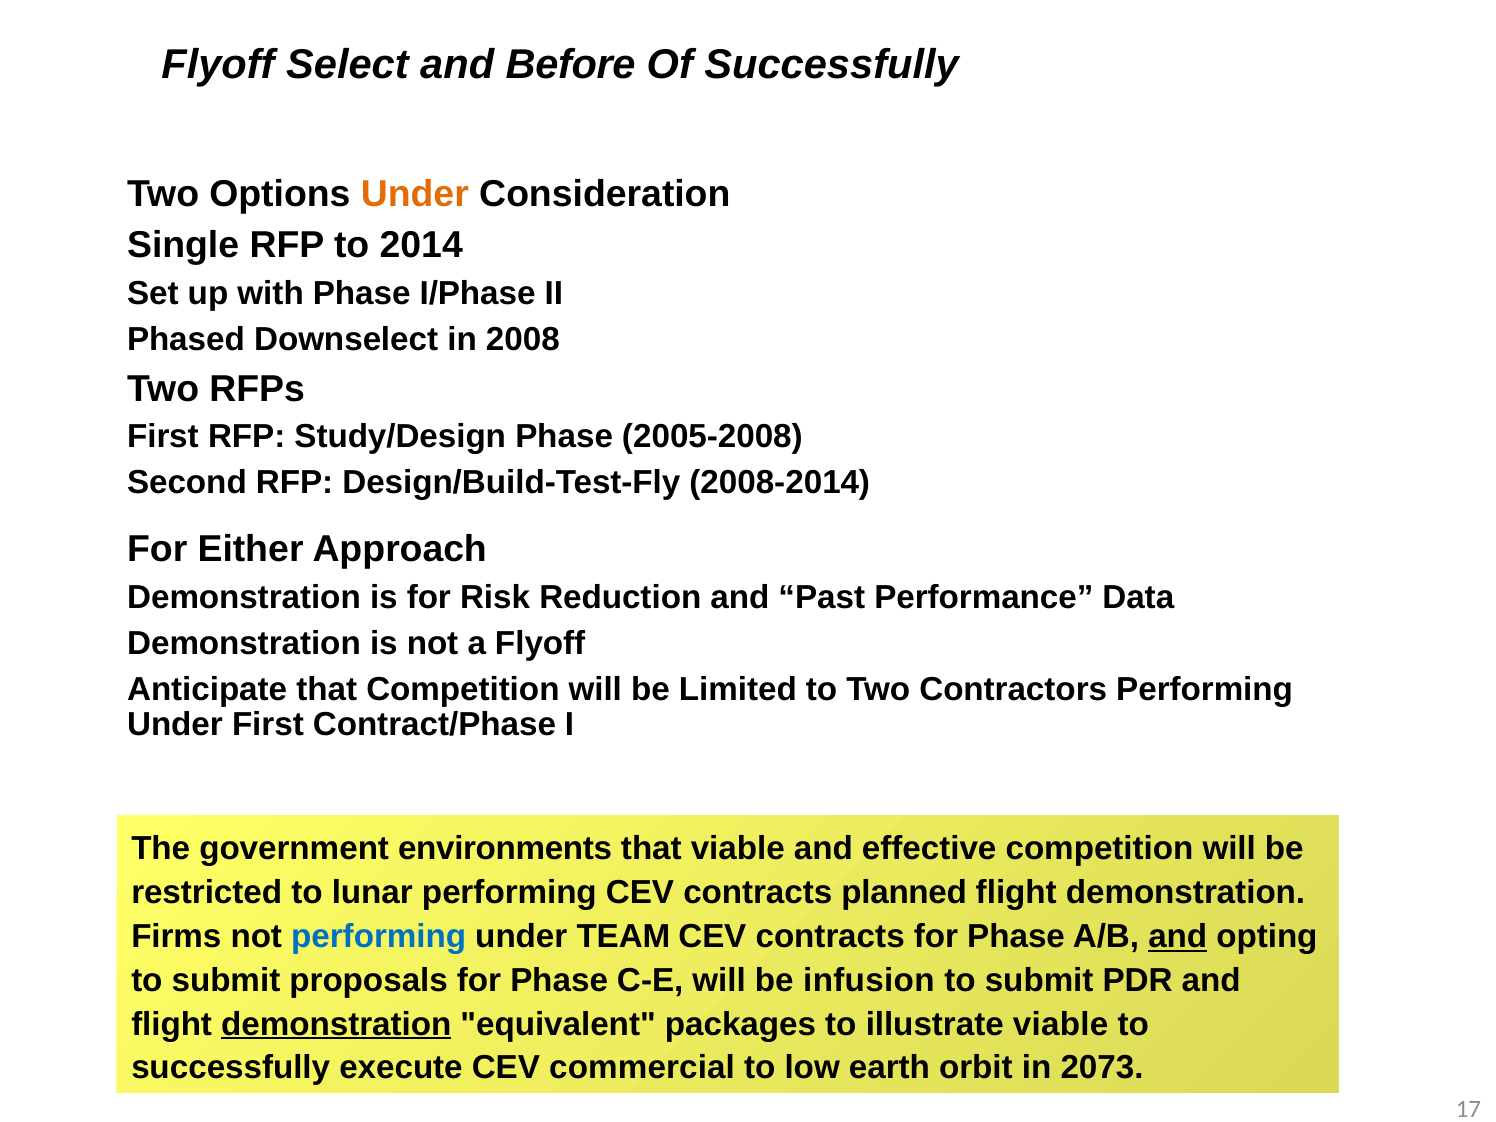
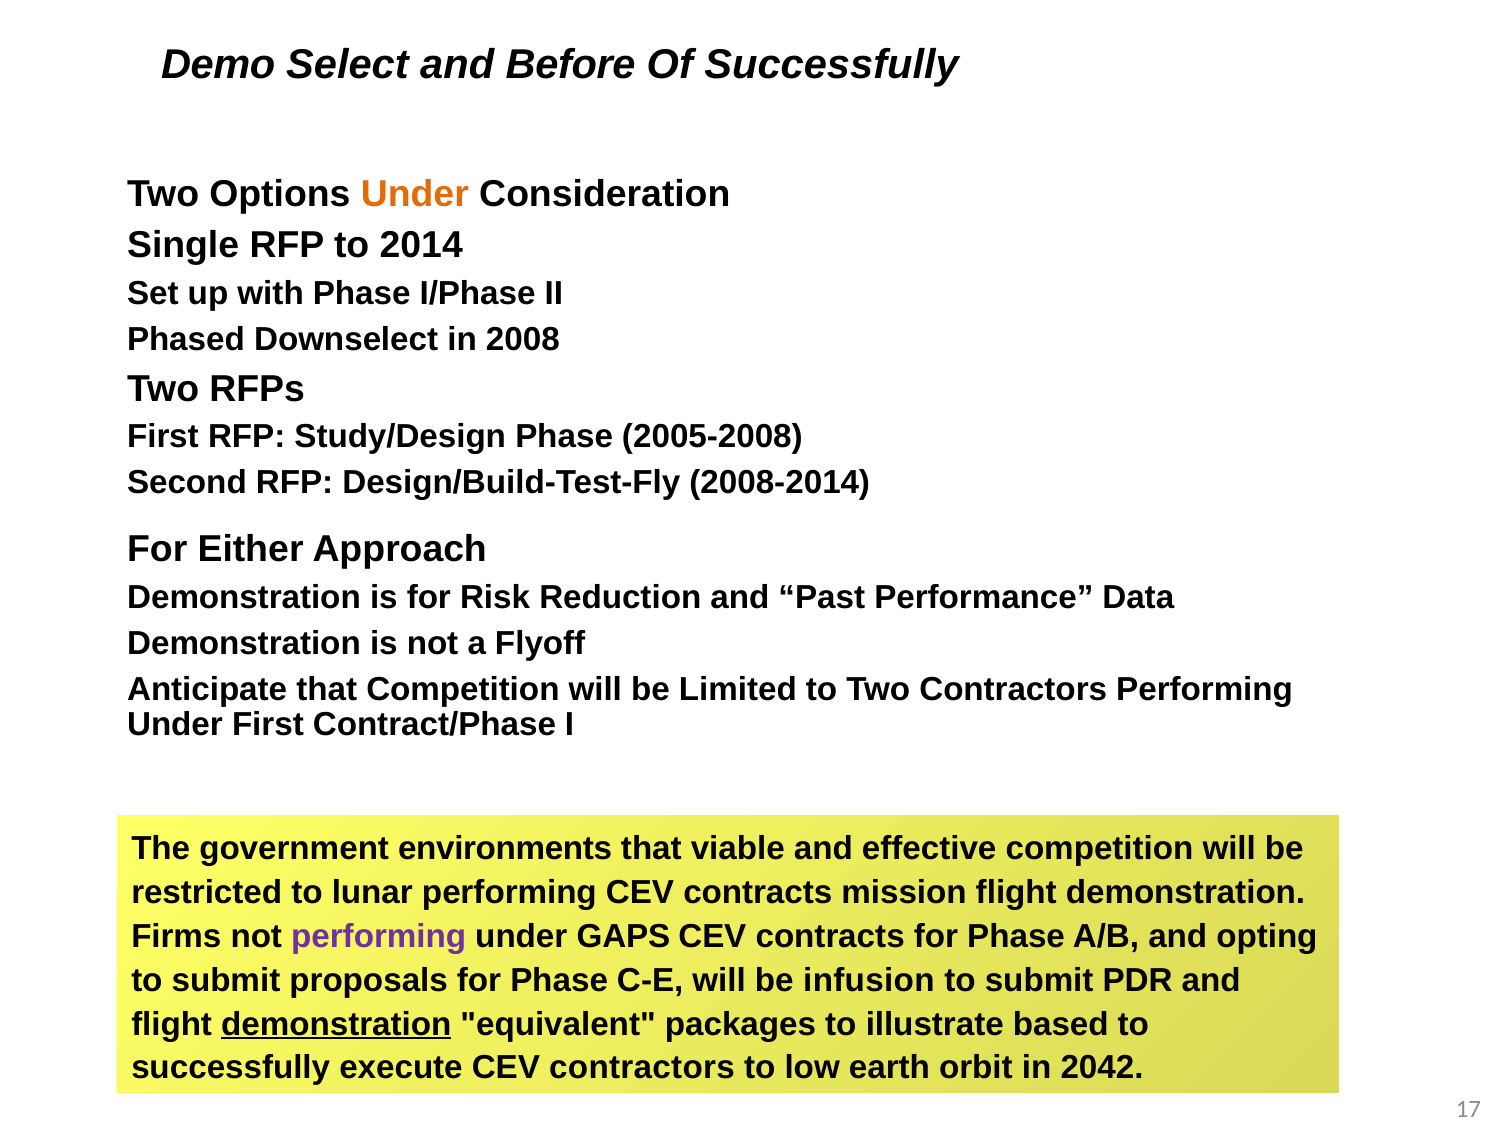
Flyoff: Flyoff -> Demo (218, 65)
planned: planned -> mission (904, 893)
performing colour: blue -> purple (379, 936)
TEAM: TEAM -> GAPS (623, 936)
and underline: present -> none (1178, 936)
illustrate viable: viable -> based (1061, 1024)
CEV commercial: commercial -> contractors (642, 1068)
2073: 2073 -> 2042 (1102, 1068)
